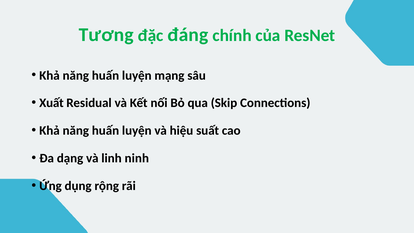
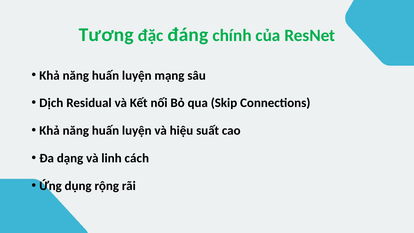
Xuất: Xuất -> Dịch (51, 103)
ninh: ninh -> cách (137, 158)
